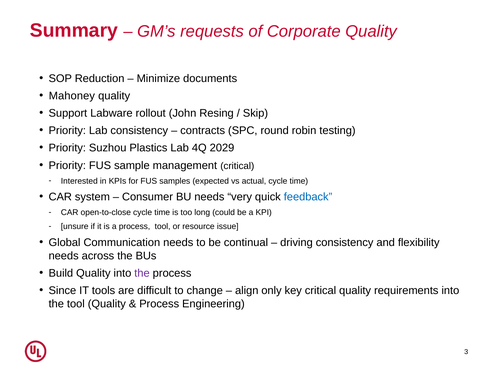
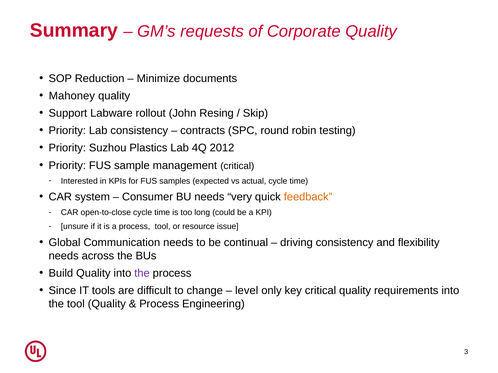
2029: 2029 -> 2012 (222, 148)
feedback colour: blue -> orange (308, 197)
align: align -> level (247, 291)
